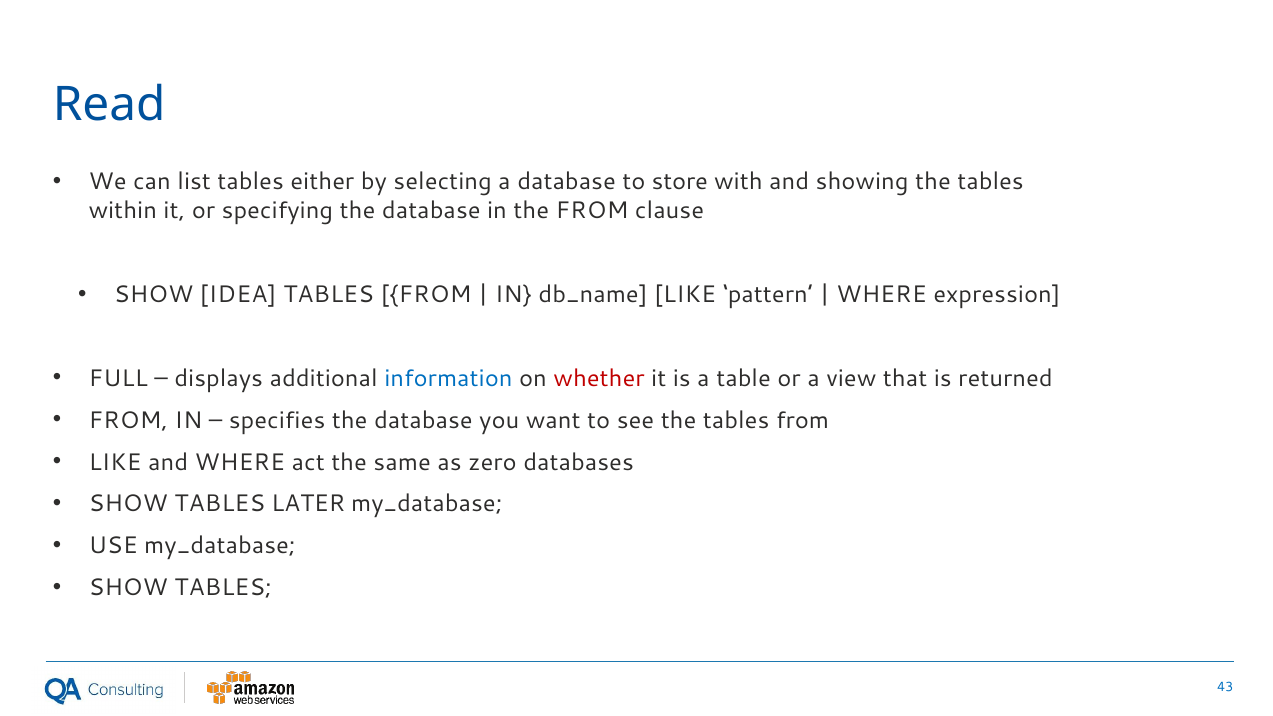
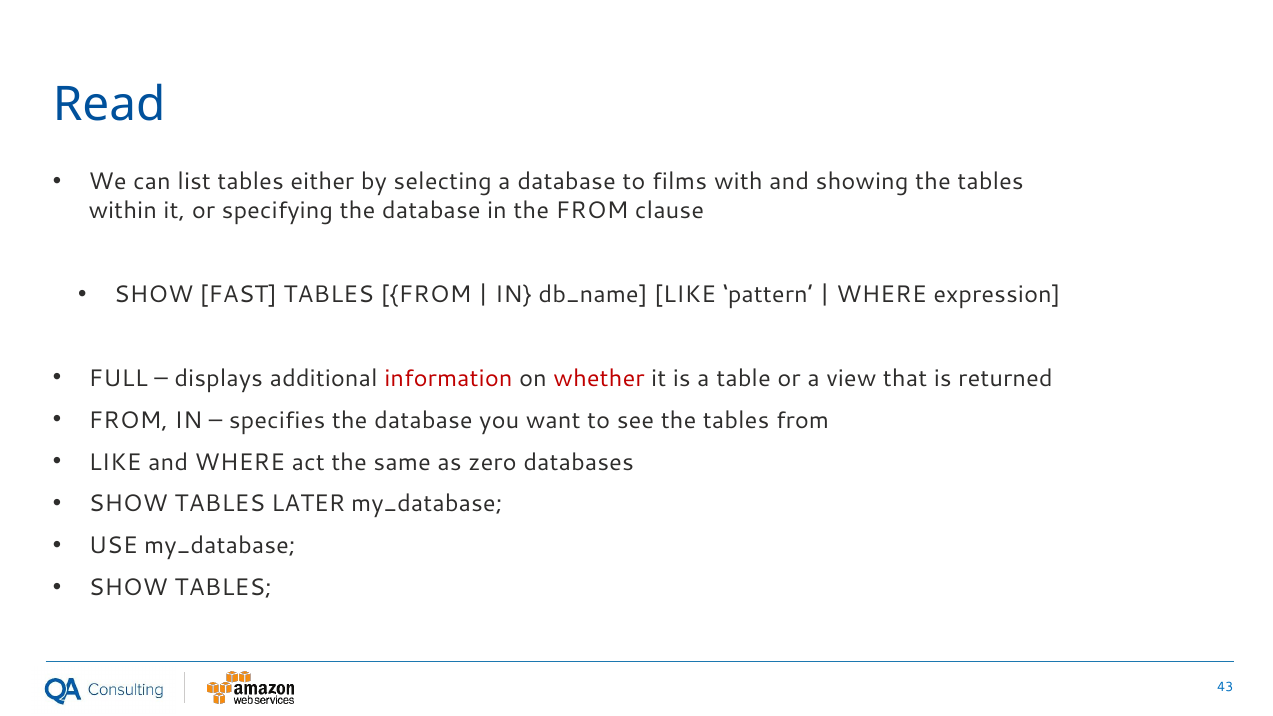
store: store -> films (680, 182)
IDEA: IDEA -> FAST (238, 295)
information colour: blue -> red (448, 378)
